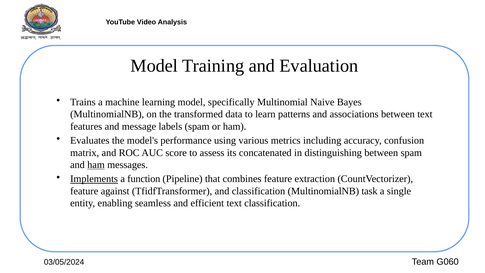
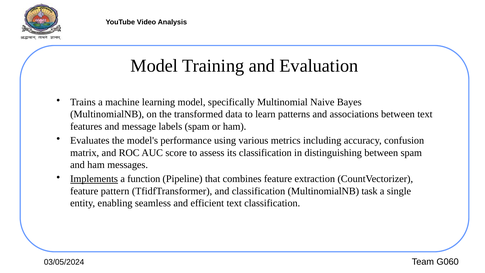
its concatenated: concatenated -> classification (265, 153)
ham underline: present -> none (96, 165)
against: against -> pattern (115, 191)
